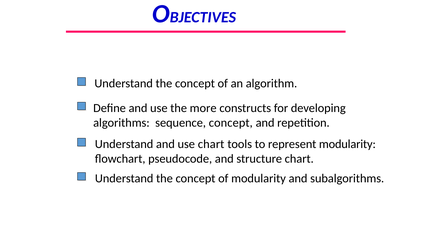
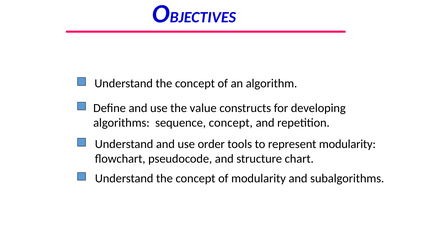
more: more -> value (203, 108)
use chart: chart -> order (211, 144)
